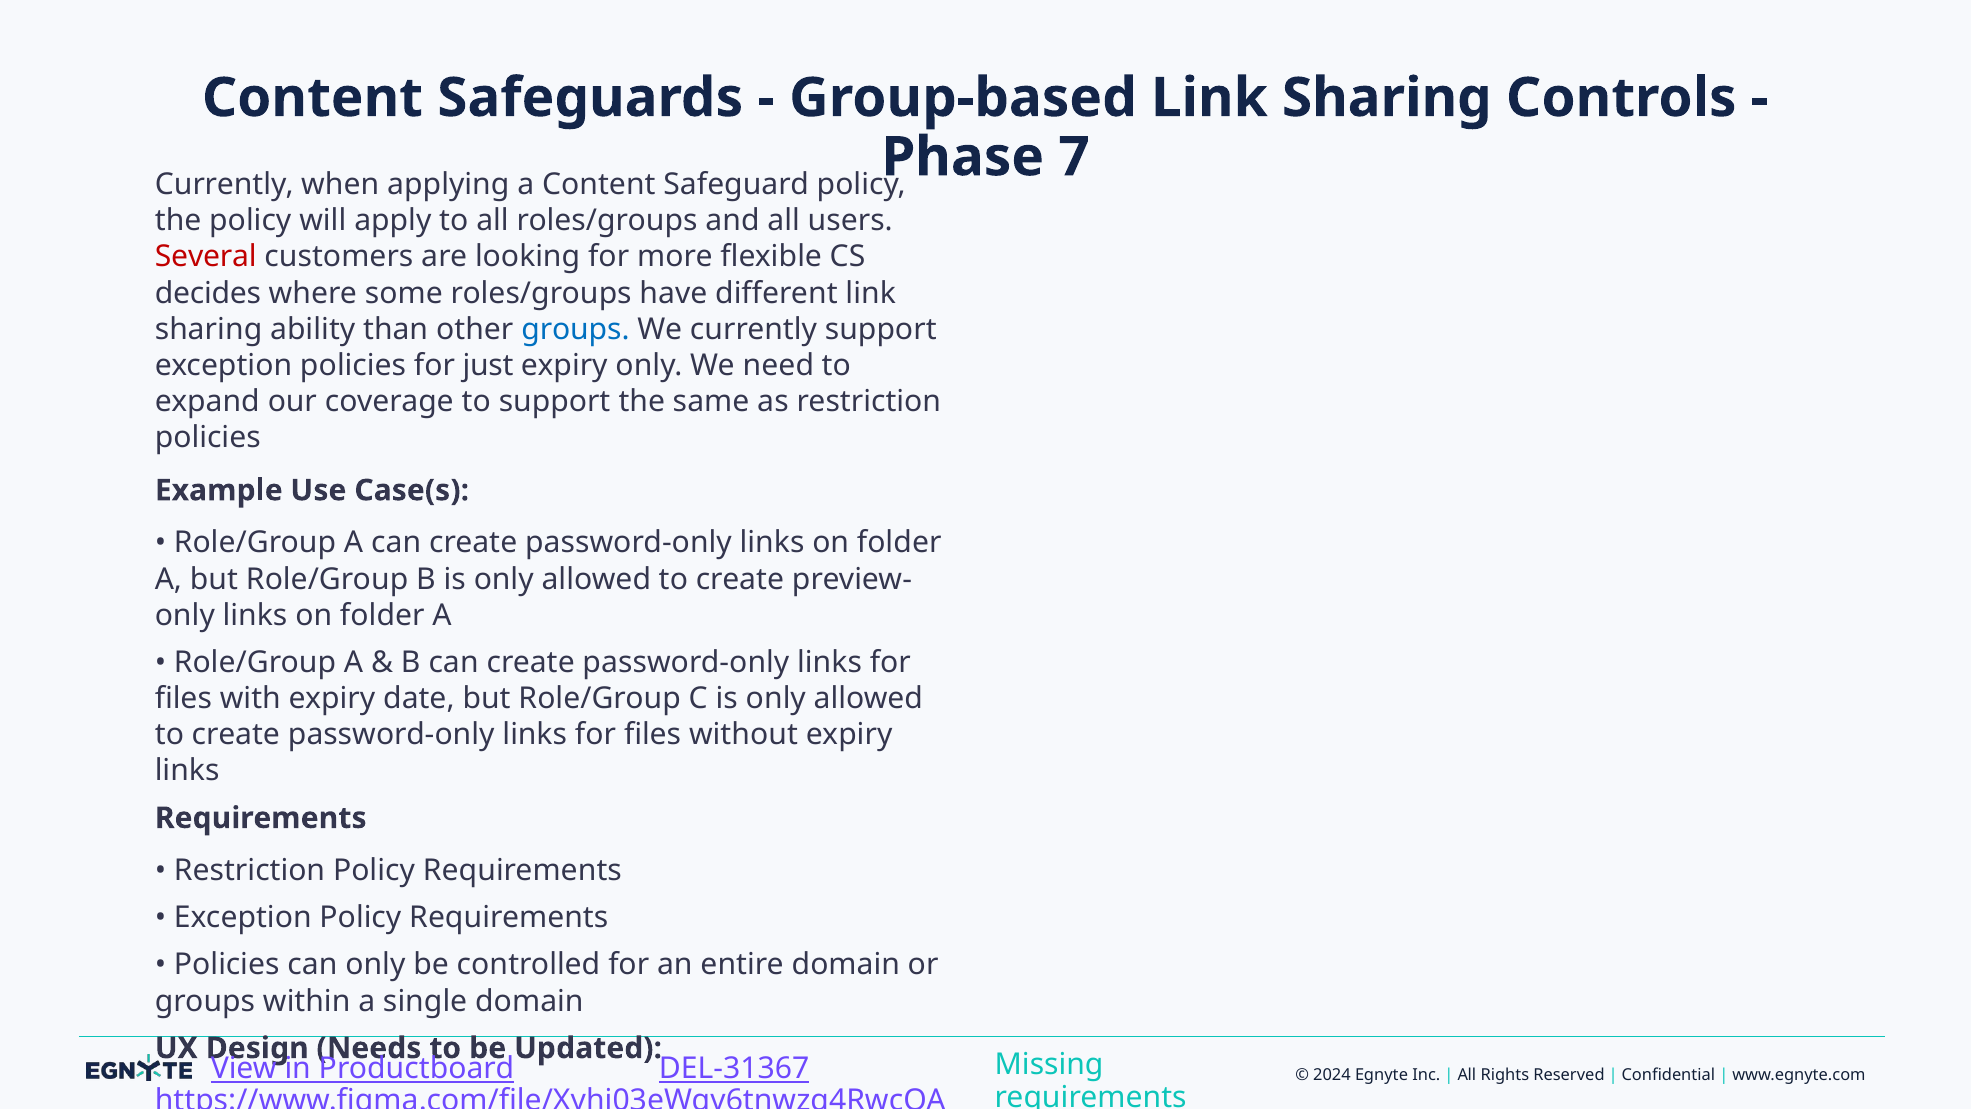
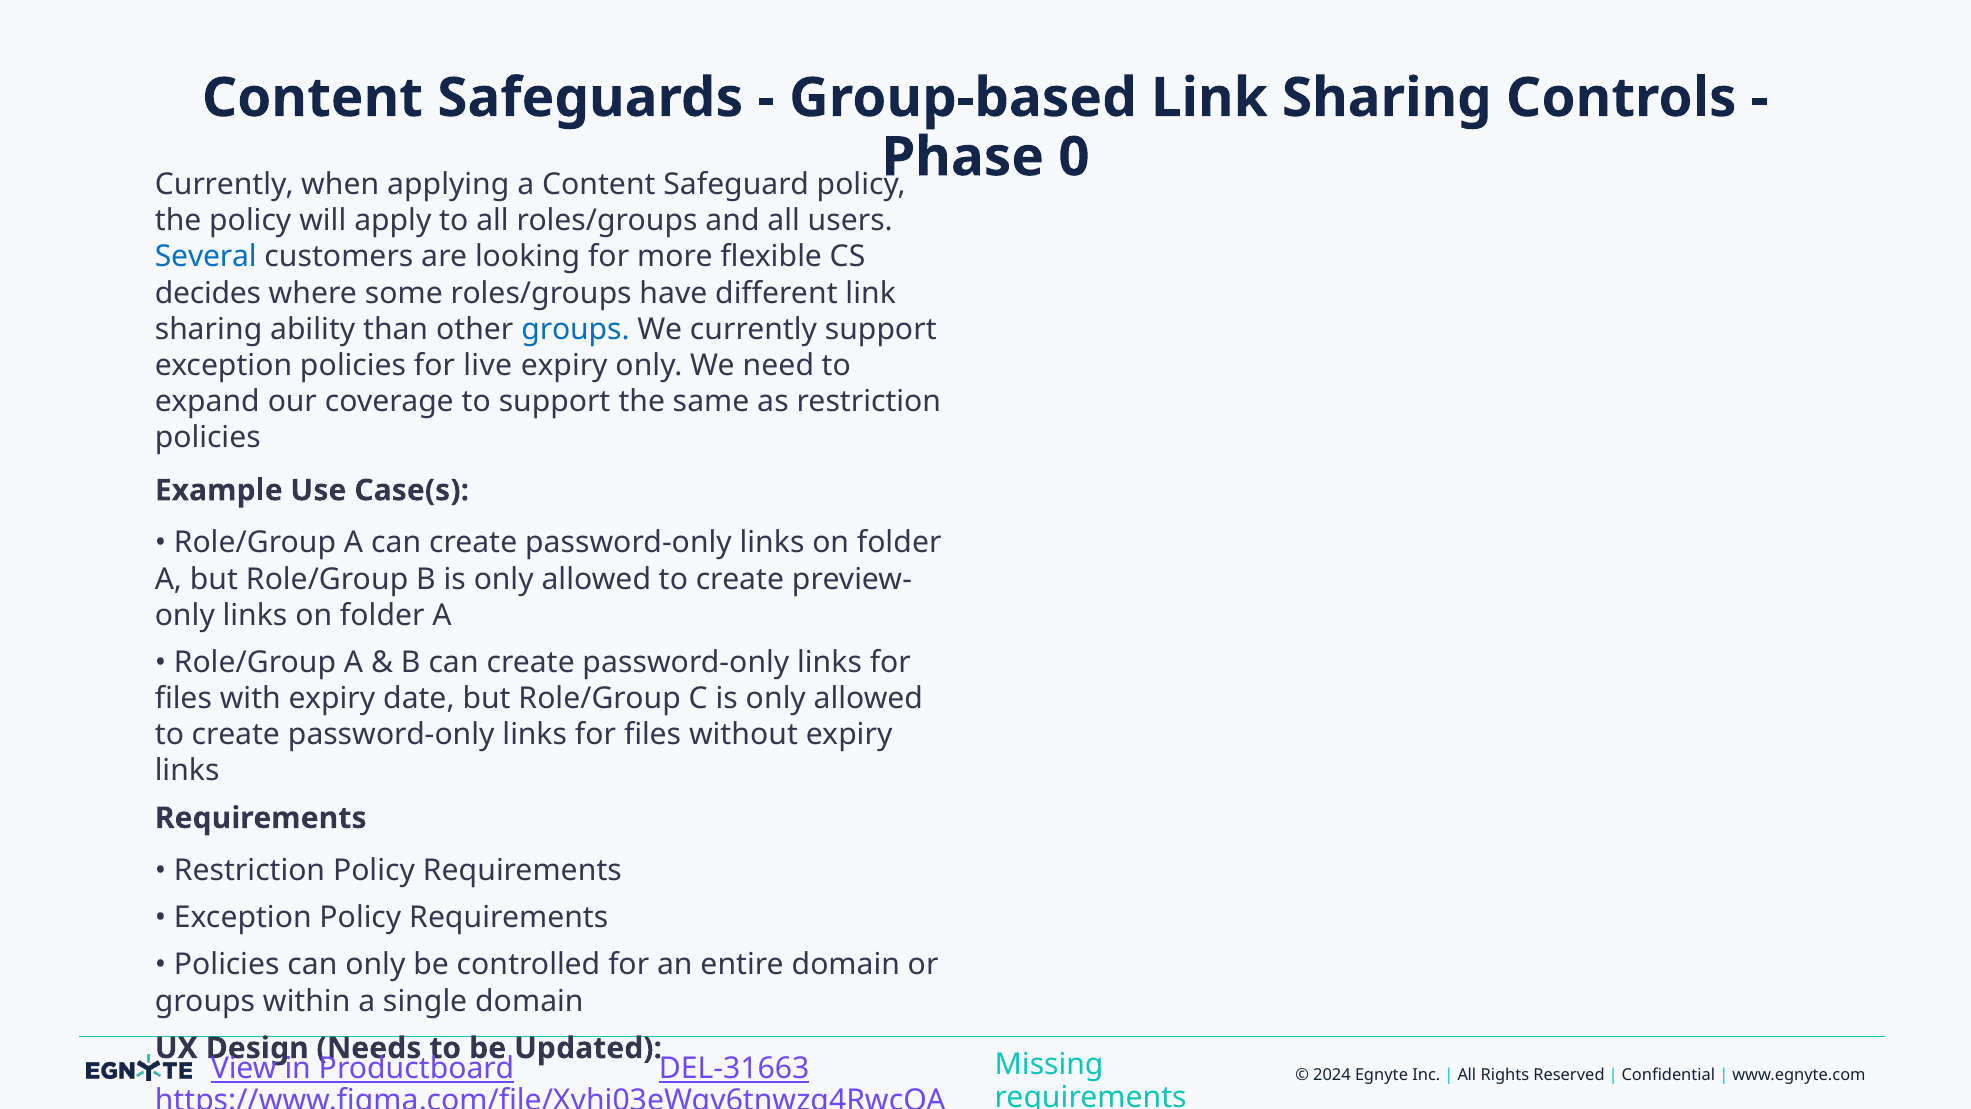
7: 7 -> 0 (1074, 157)
Several colour: red -> blue (206, 257)
just: just -> live (488, 365)
DEL-31367: DEL-31367 -> DEL-31663 (734, 1068)
